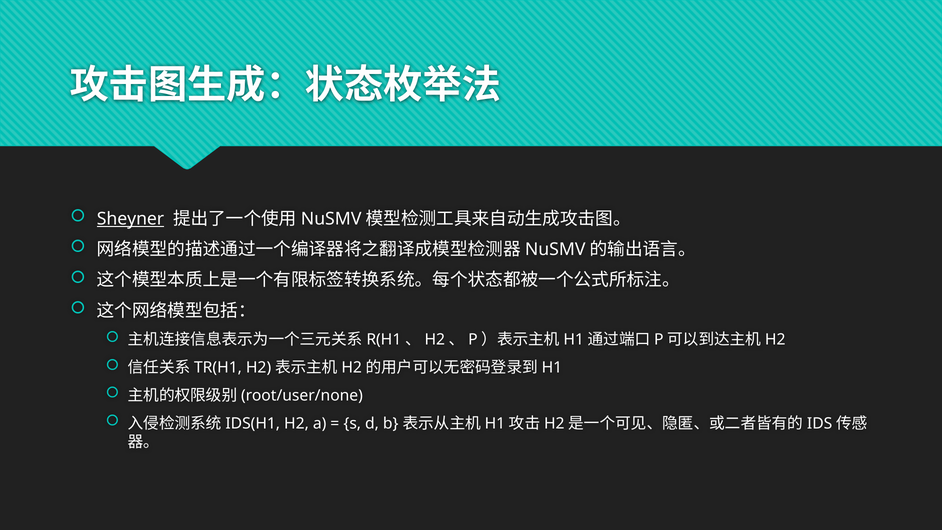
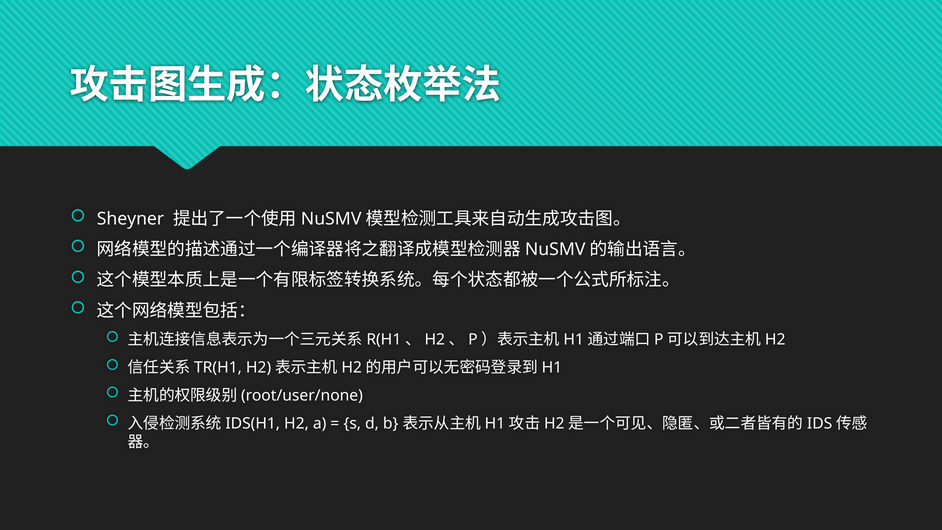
Sheyner underline: present -> none (130, 219)
